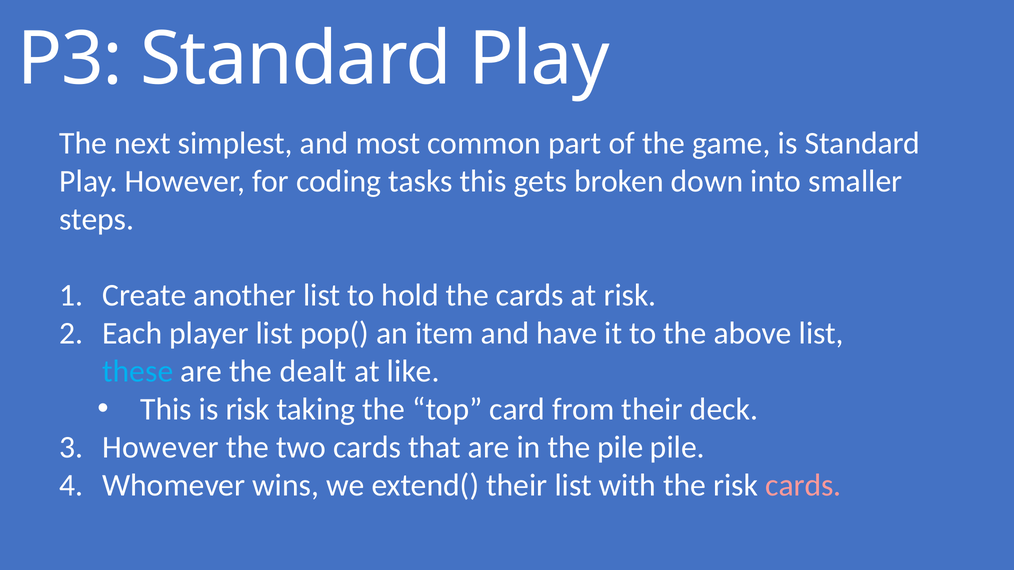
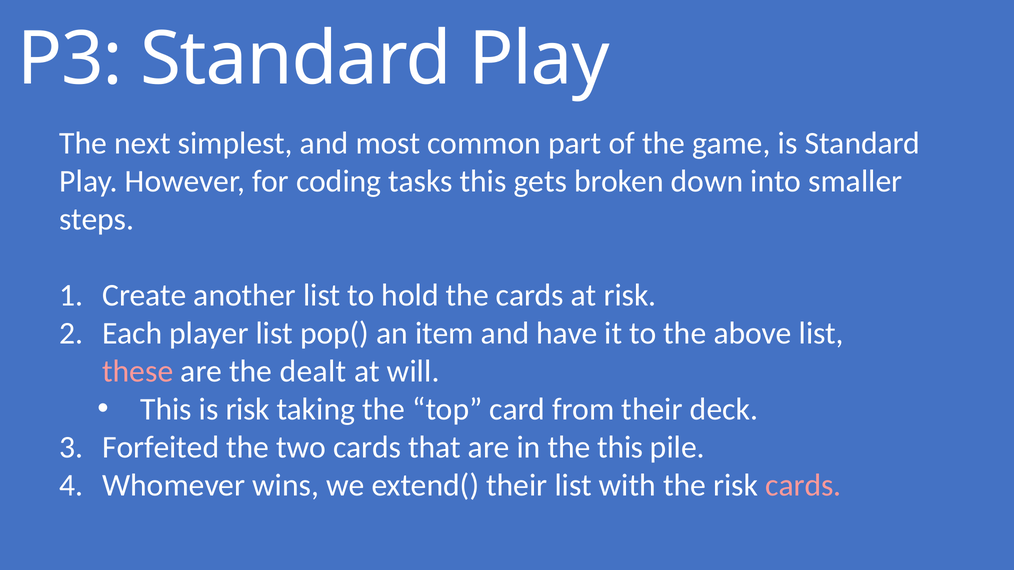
these colour: light blue -> pink (138, 371)
like: like -> will (413, 371)
However: However -> Forfeited (161, 448)
the pile: pile -> this (620, 448)
